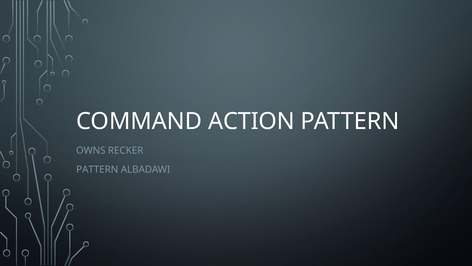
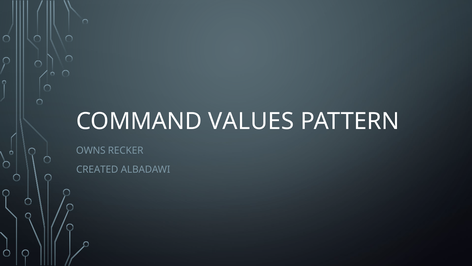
ACTION: ACTION -> VALUES (251, 121)
PATTERN: PATTERN -> CREATED (97, 169)
